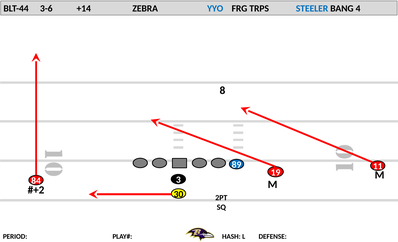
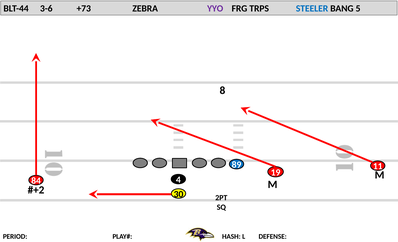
+14: +14 -> +73 (84, 9)
YYO colour: blue -> purple (215, 9)
4: 4 -> 5 (358, 9)
3: 3 -> 4 (178, 179)
